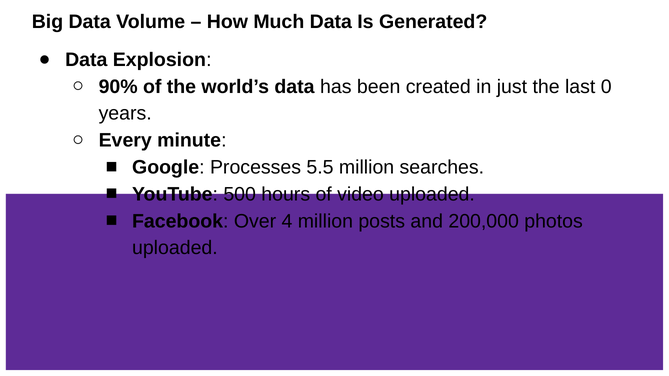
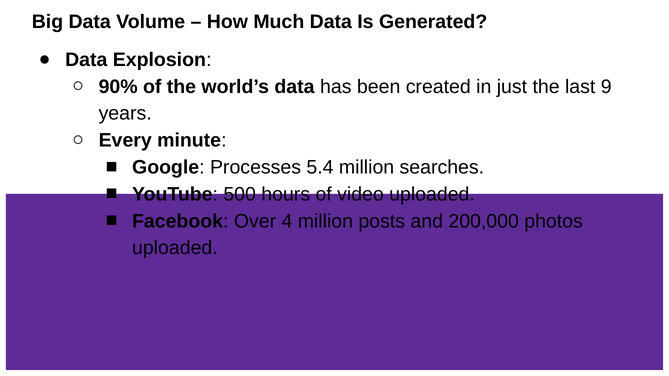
0: 0 -> 9 (606, 87)
5.5: 5.5 -> 5.4 (320, 167)
